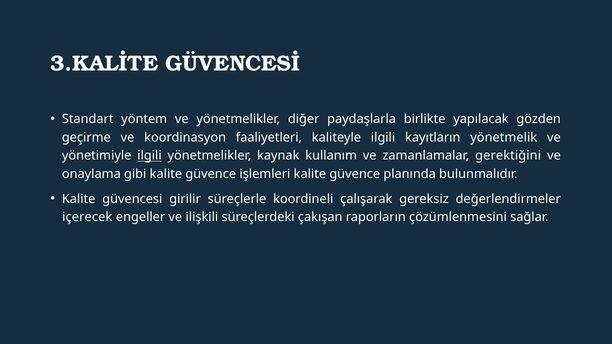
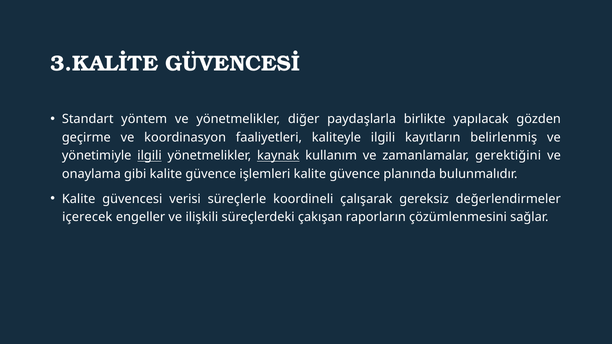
yönetmelik: yönetmelik -> belirlenmiş (504, 138)
kaynak underline: none -> present (278, 156)
girilir: girilir -> verisi (185, 199)
